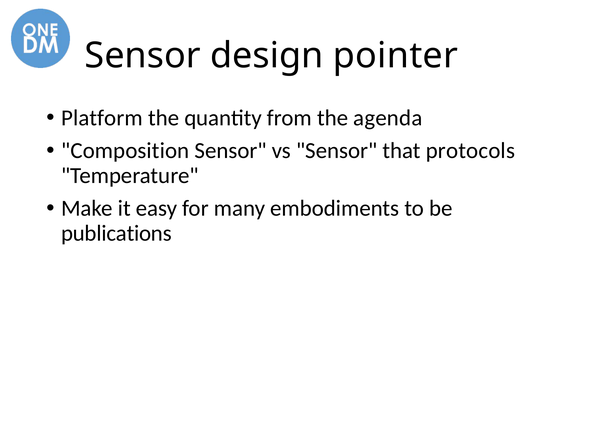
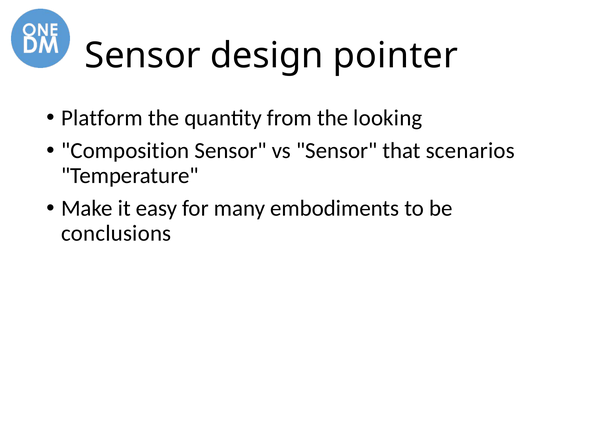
agenda: agenda -> looking (388, 118)
protocols: protocols -> scenarios (470, 151)
publications: publications -> conclusions (116, 233)
